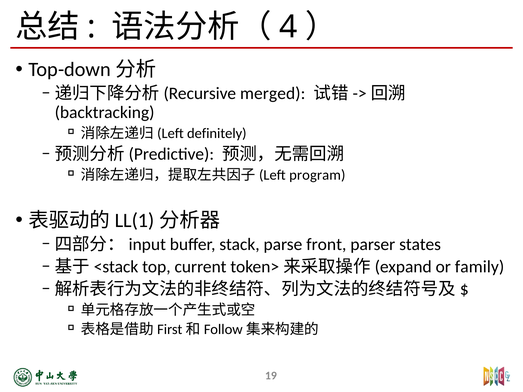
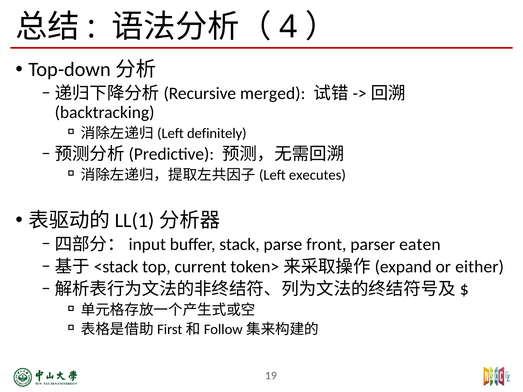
program: program -> executes (317, 175)
states: states -> eaten (420, 244)
family: family -> either (480, 267)
